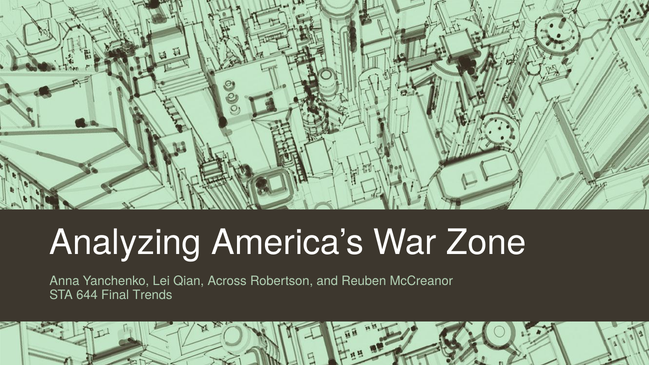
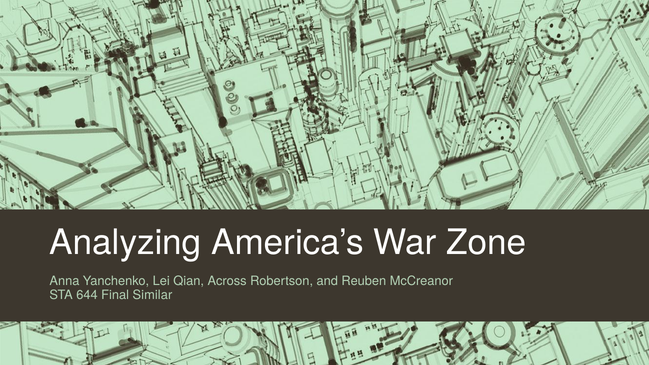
Trends: Trends -> Similar (152, 295)
